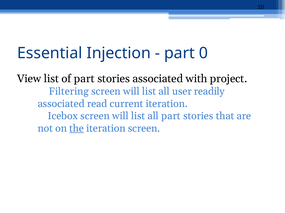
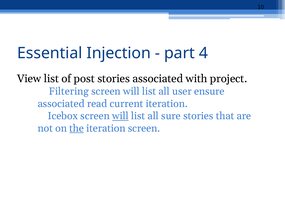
0: 0 -> 4 (204, 53)
of part: part -> post (84, 79)
readily: readily -> ensure (209, 92)
will underline: none -> present (120, 116)
all part: part -> sure (171, 116)
